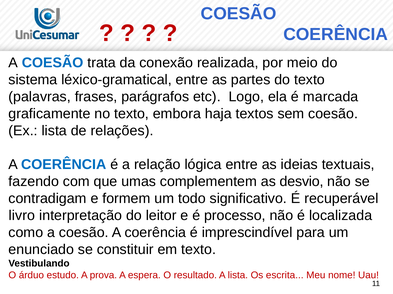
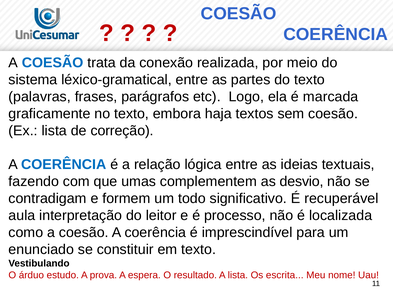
relações: relações -> correção (122, 131)
livro: livro -> aula (22, 216)
